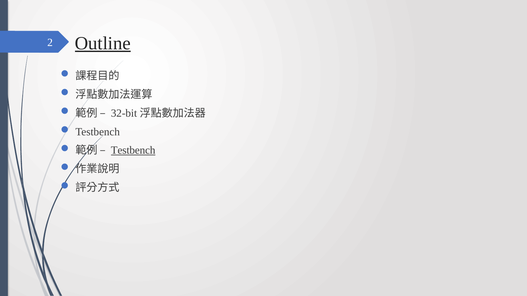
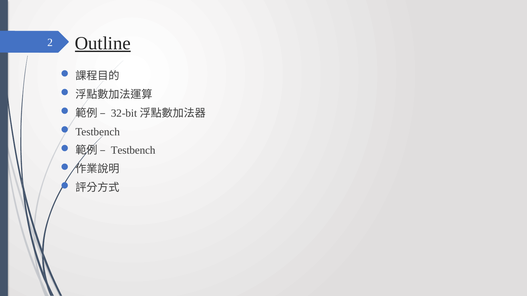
Testbench underline: present -> none (133, 151)
